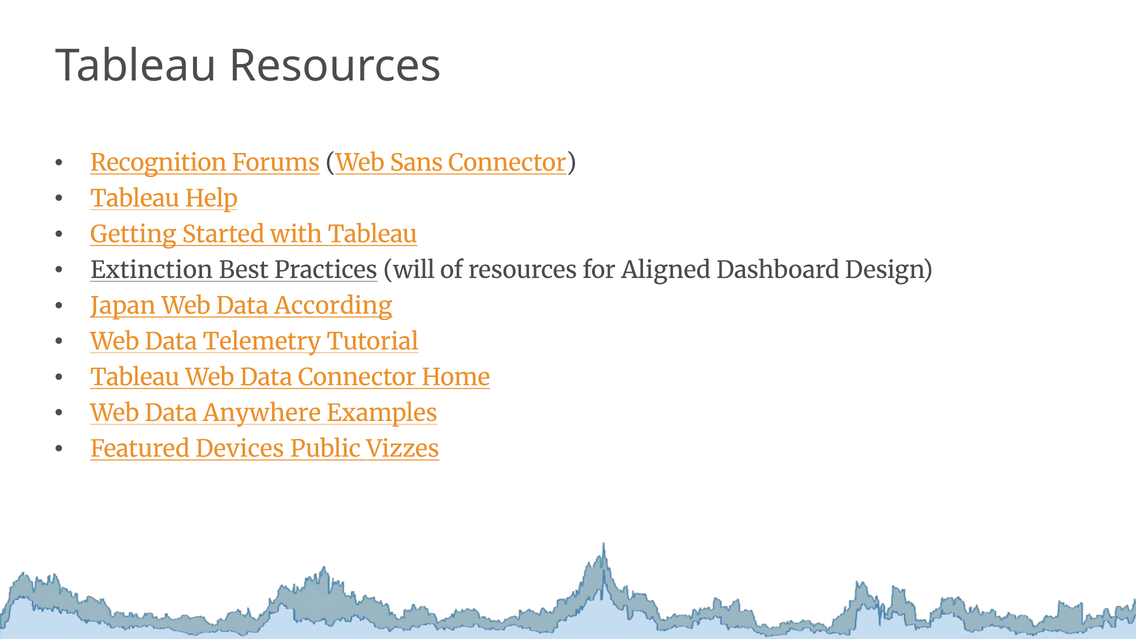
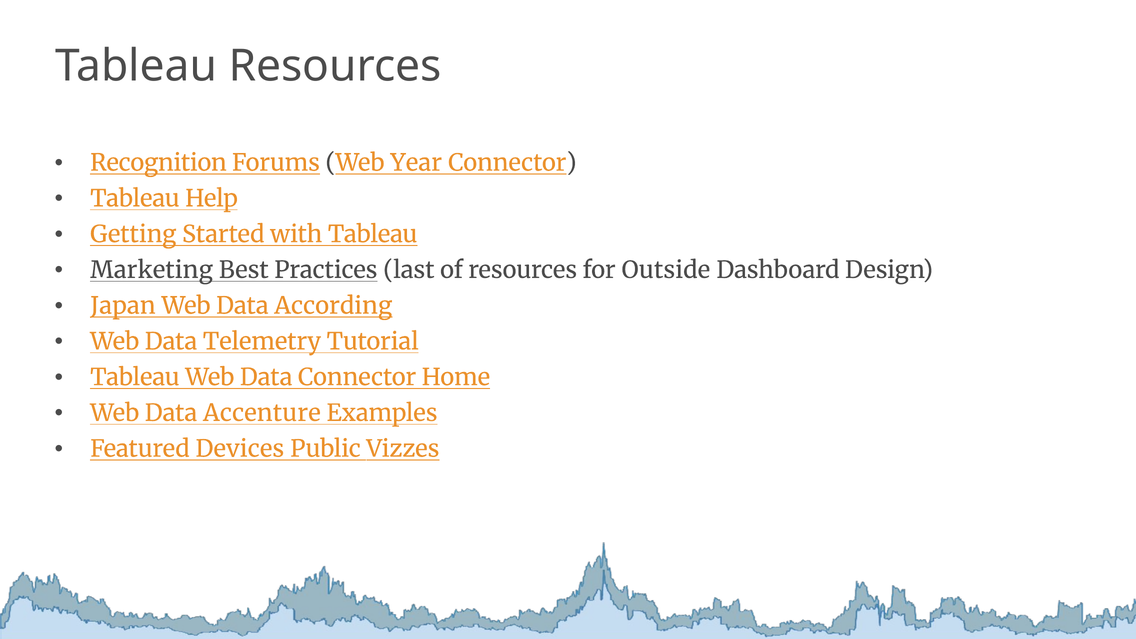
Sans: Sans -> Year (416, 163)
Extinction: Extinction -> Marketing (152, 270)
will: will -> last (409, 270)
Aligned: Aligned -> Outside (666, 270)
Anywhere: Anywhere -> Accenture (262, 413)
